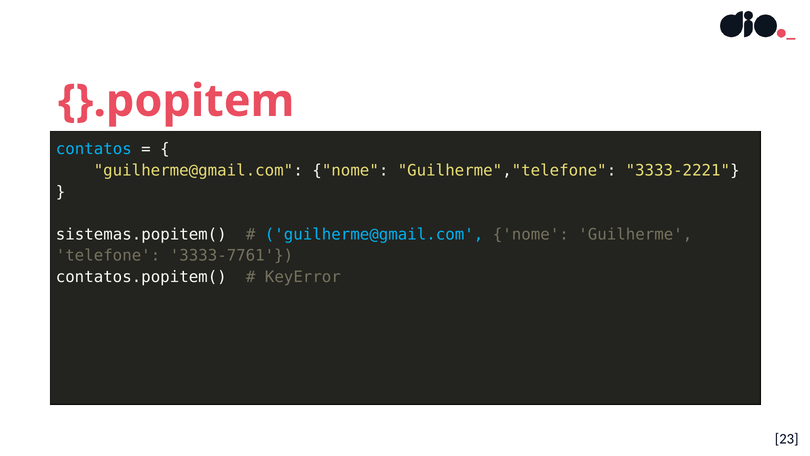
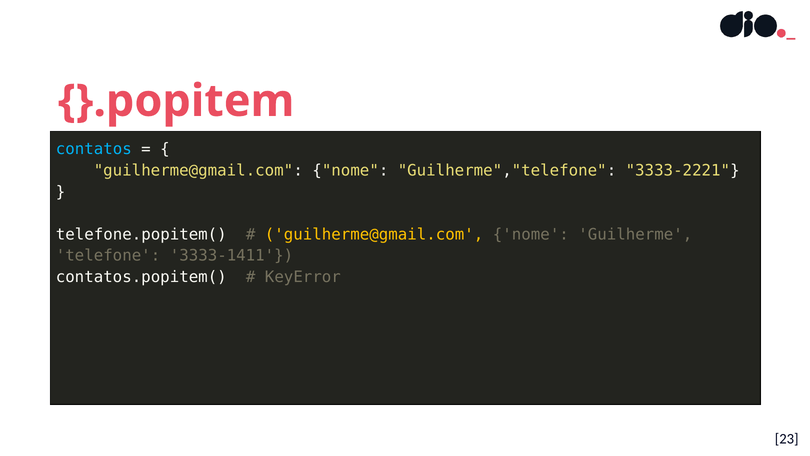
sistemas.popitem(: sistemas.popitem( -> telefone.popitem( (141, 234)
guilherme@gmail.com colour: light blue -> yellow (374, 234)
3333-7761: 3333-7761 -> 3333-1411 (231, 255)
